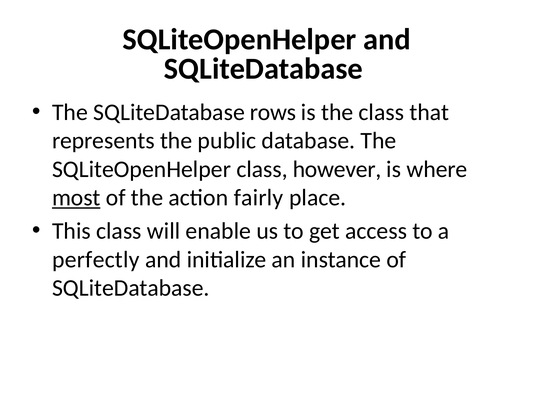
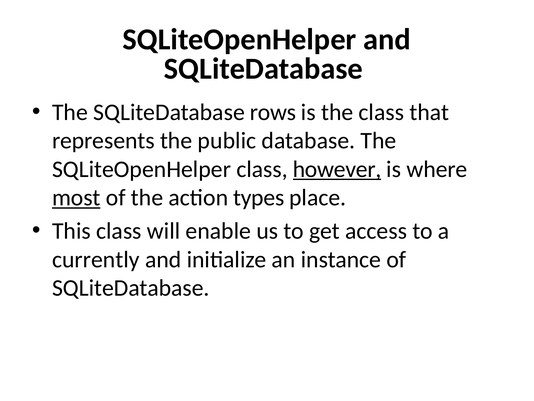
however underline: none -> present (337, 169)
fairly: fairly -> types (259, 197)
perfectly: perfectly -> currently (96, 259)
